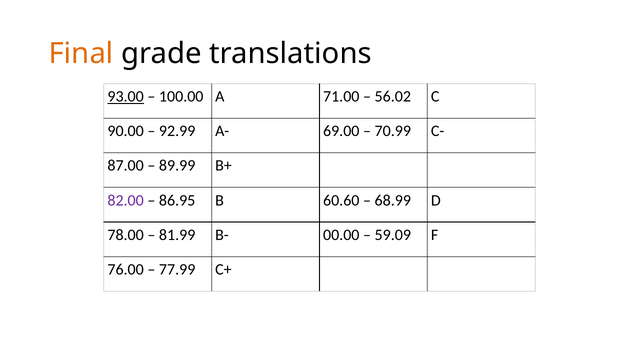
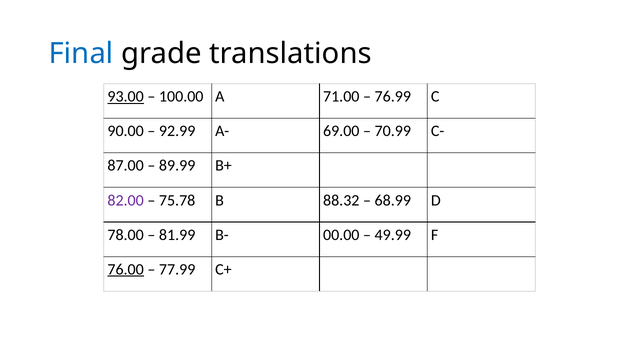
Final colour: orange -> blue (81, 54)
56.02: 56.02 -> 76.99 (393, 97)
86.95: 86.95 -> 75.78 (177, 200)
60.60: 60.60 -> 88.32 (341, 200)
59.09: 59.09 -> 49.99 (393, 235)
76.00 underline: none -> present (126, 270)
